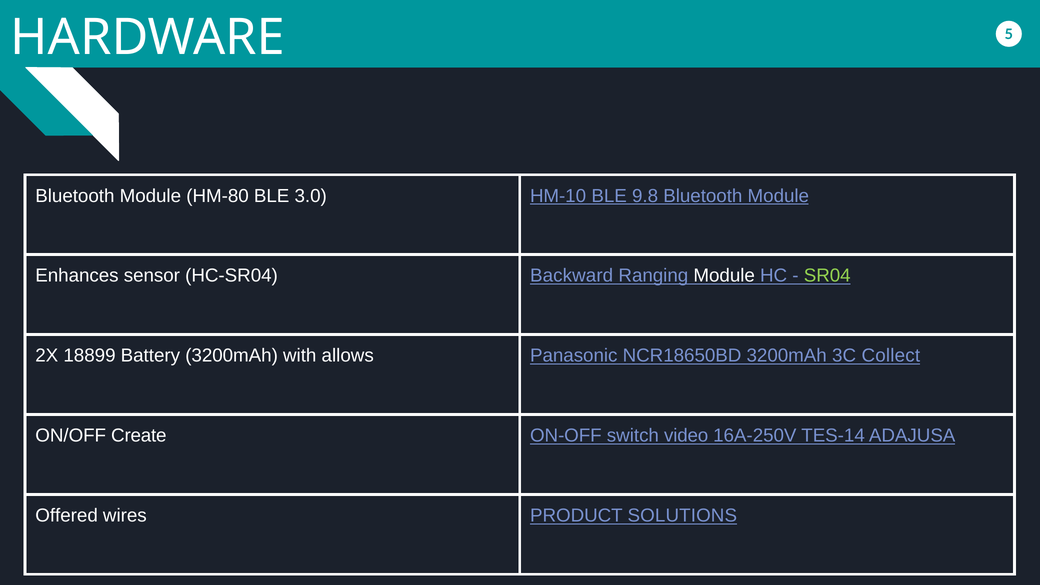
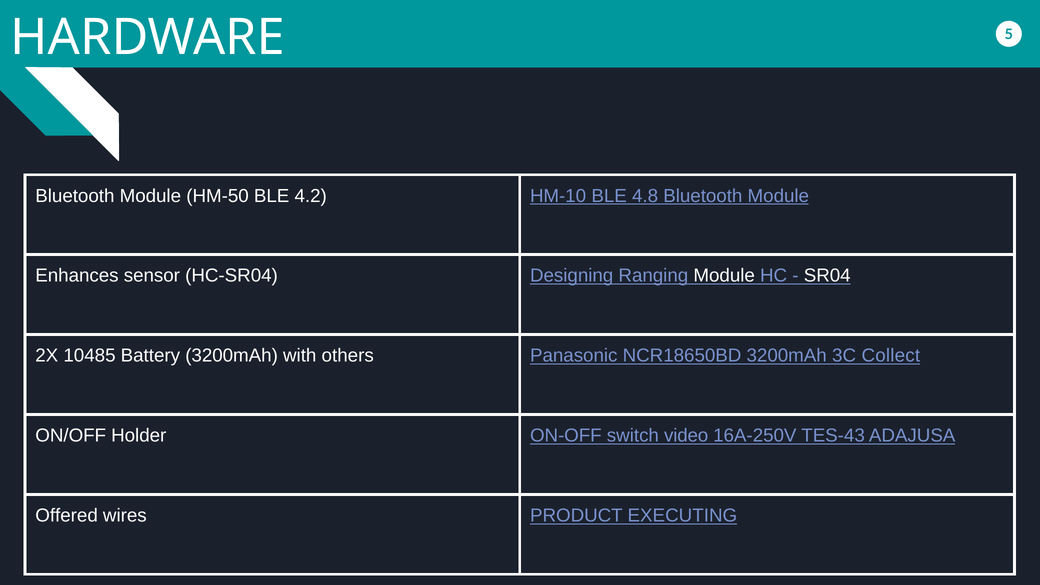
HM-80: HM-80 -> HM-50 (218, 196)
3.0: 3.0 -> 4.2 (311, 196)
9.8: 9.8 -> 4.8 (645, 196)
Backward: Backward -> Designing (572, 276)
SR04 colour: light green -> white (827, 276)
18899: 18899 -> 10485 (90, 356)
allows: allows -> others (348, 356)
Create: Create -> Holder (139, 436)
TES-14: TES-14 -> TES-43 (833, 436)
SOLUTIONS: SOLUTIONS -> EXECUTING (682, 516)
